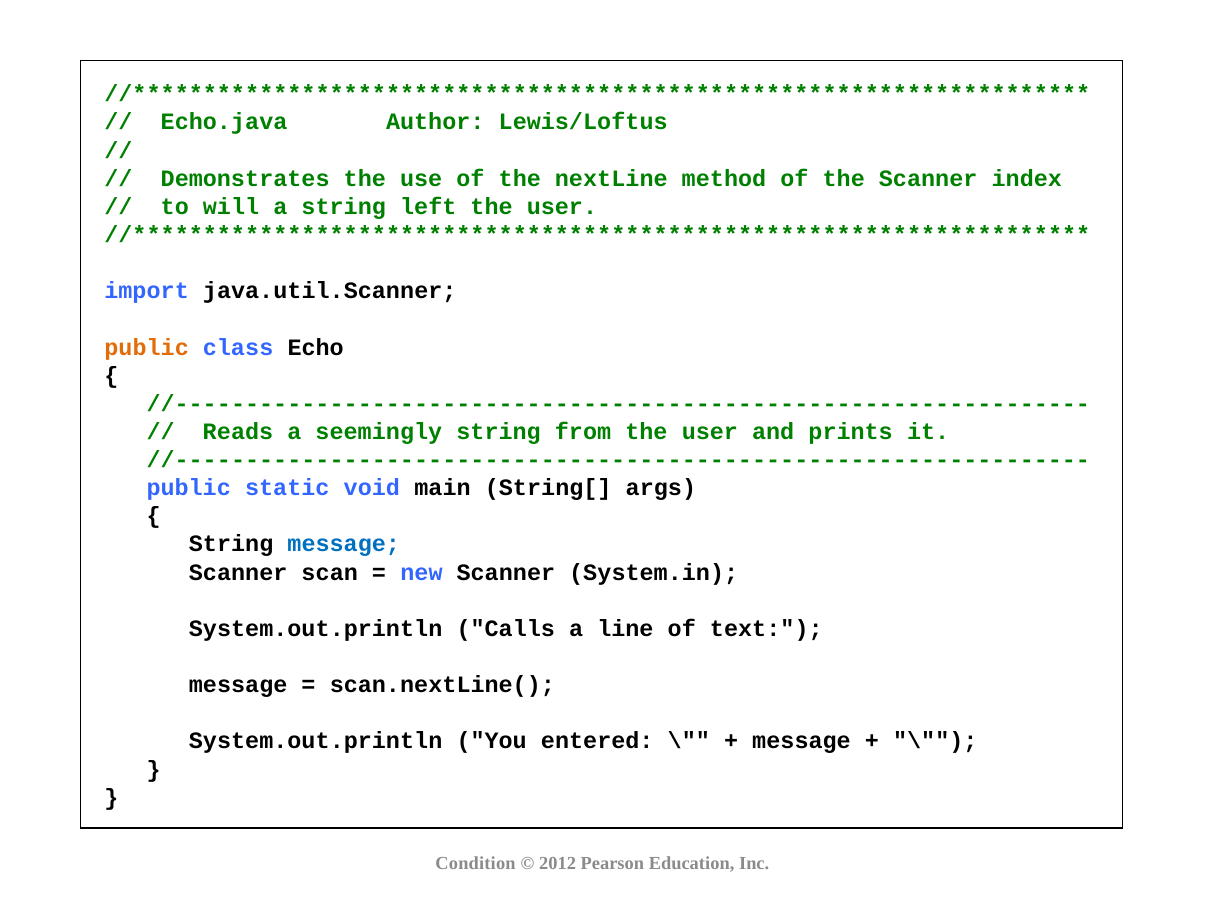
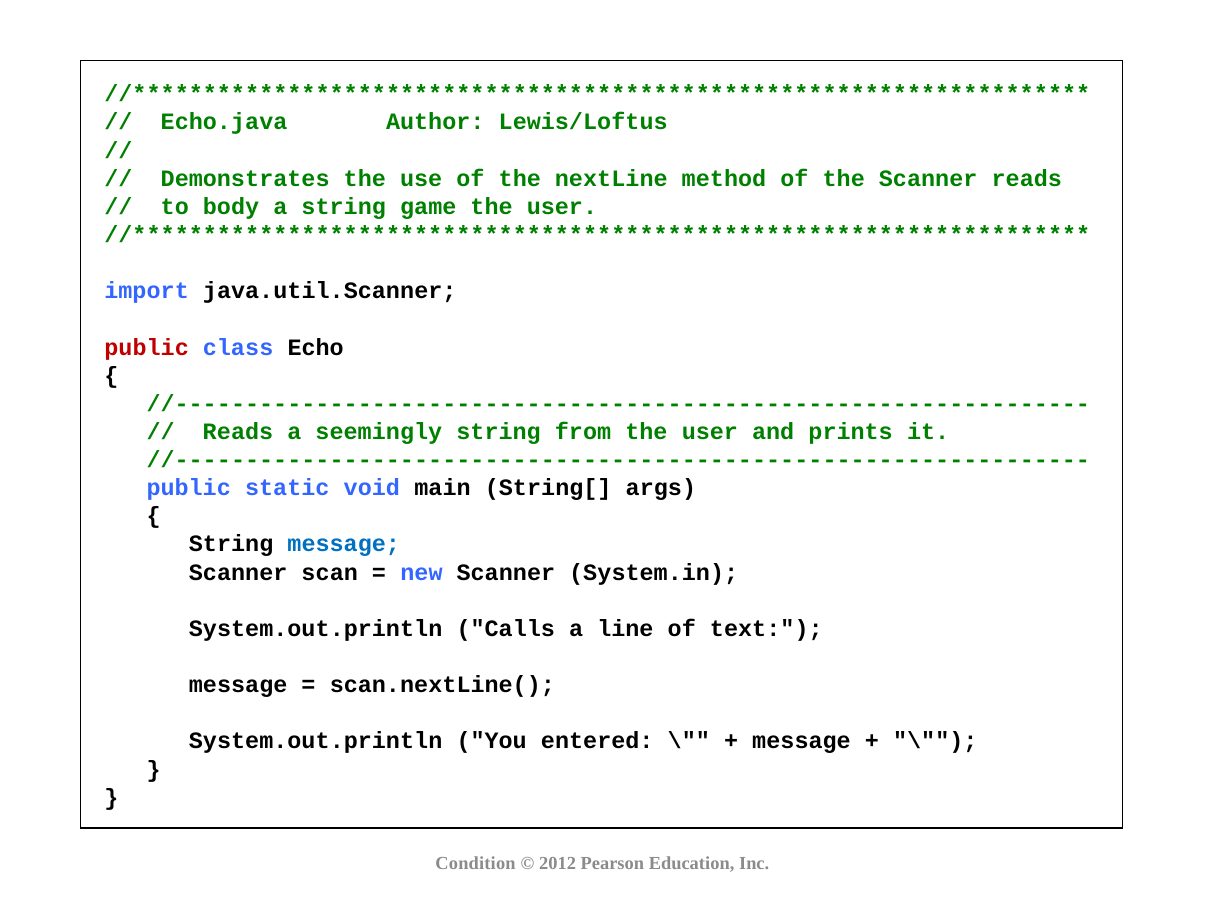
Scanner index: index -> reads (1027, 178)
will: will -> body (231, 207)
left: left -> game (428, 207)
public colour: orange -> red (147, 347)
